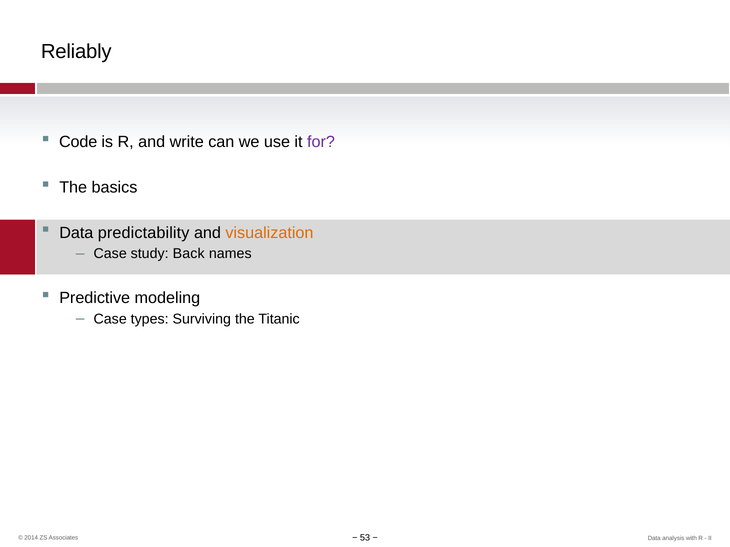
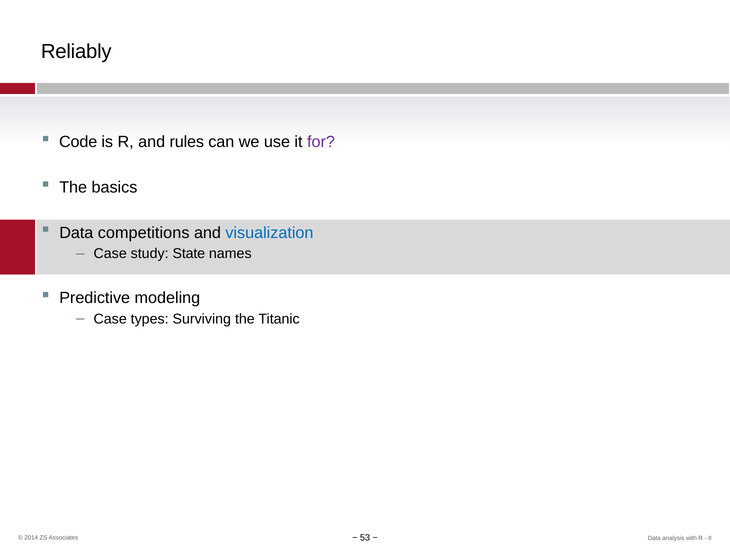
write: write -> rules (187, 142)
predictability: predictability -> competitions (144, 233)
visualization colour: orange -> blue (269, 233)
Back: Back -> State (189, 254)
